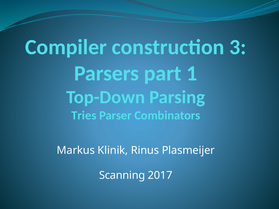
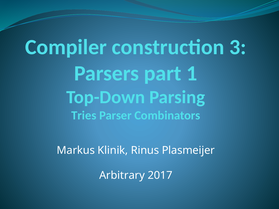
Scanning: Scanning -> Arbitrary (122, 176)
